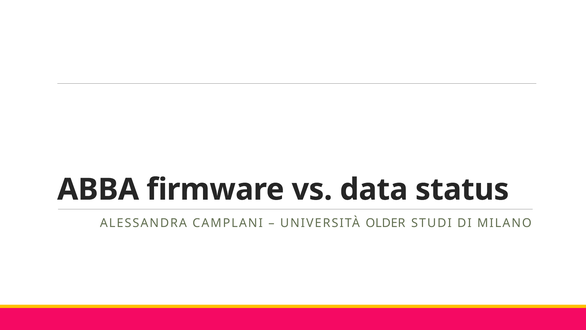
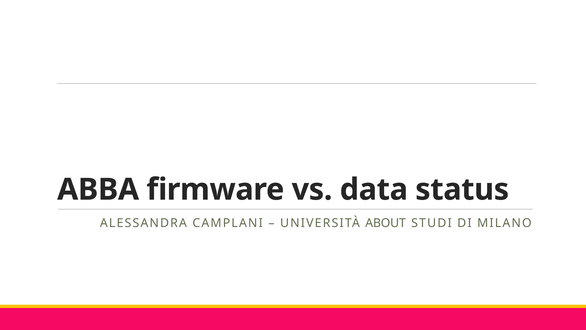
OLDER: OLDER -> ABOUT (386, 223)
